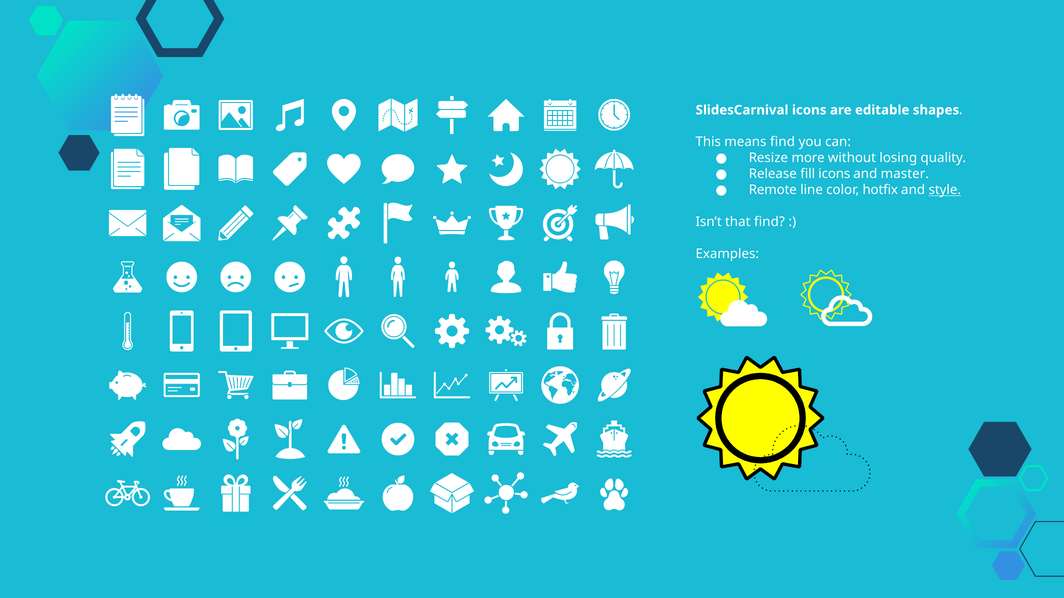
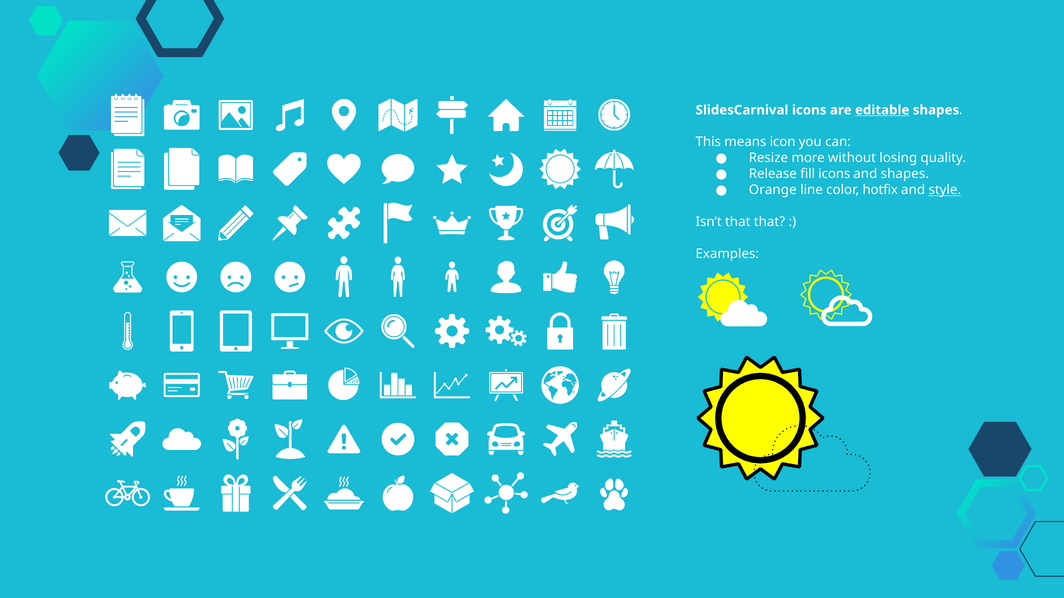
editable underline: none -> present (882, 110)
means find: find -> icon (783, 142)
and master: master -> shapes (905, 174)
Remote: Remote -> Orange (773, 190)
that find: find -> that (769, 222)
